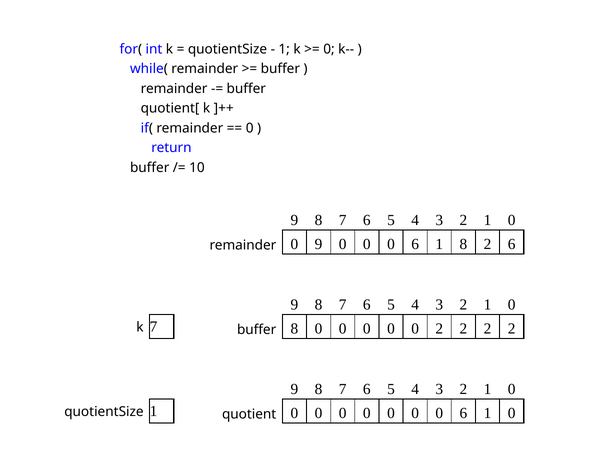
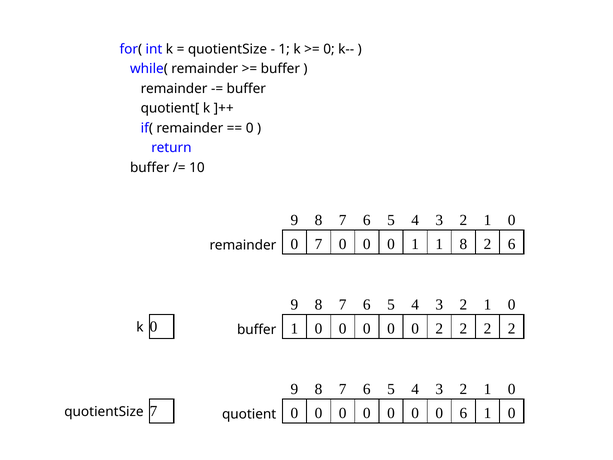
0 9: 9 -> 7 (319, 244)
6: 6 -> 1 (415, 244)
k 7: 7 -> 0 (153, 327)
buffer 8: 8 -> 1 (294, 329)
quotientSize 1: 1 -> 7 (153, 411)
